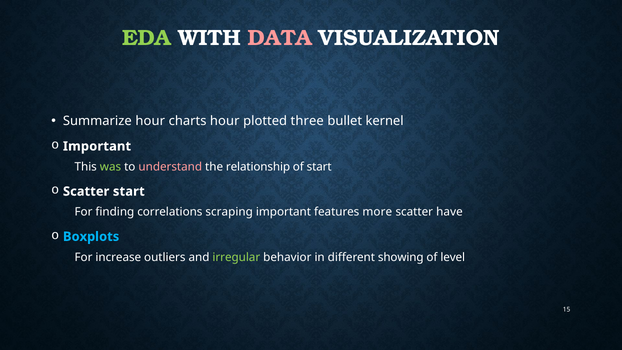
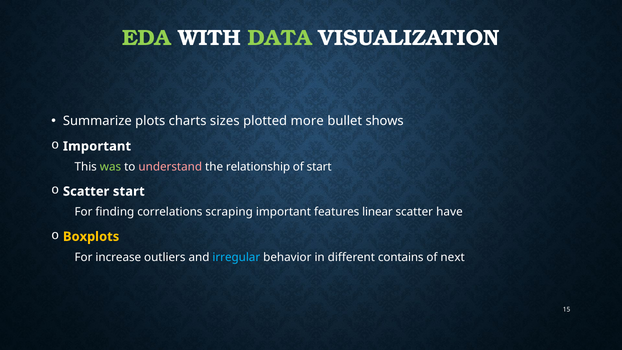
DATA colour: pink -> light green (280, 38)
Summarize hour: hour -> plots (150, 121)
charts hour: hour -> sizes (225, 121)
three: three -> more (307, 121)
kernel: kernel -> shows (385, 121)
more: more -> linear (377, 212)
Boxplots colour: light blue -> yellow (91, 237)
irregular colour: light green -> light blue (236, 257)
showing: showing -> contains (401, 257)
level: level -> next (453, 257)
